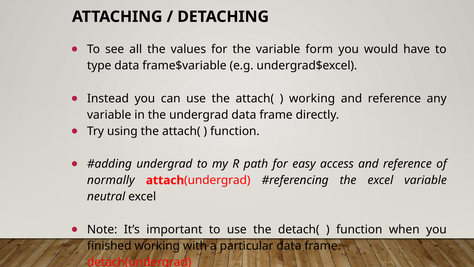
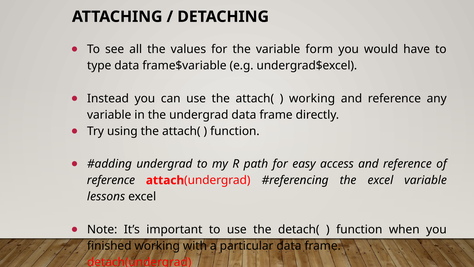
normally: normally -> reference (111, 180)
neutral: neutral -> lessons (106, 196)
